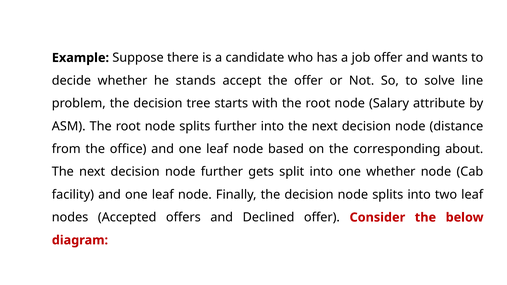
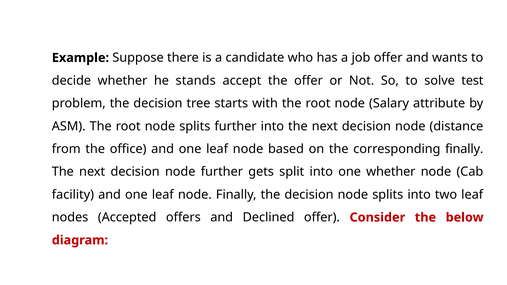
line: line -> test (472, 81)
corresponding about: about -> finally (464, 149)
